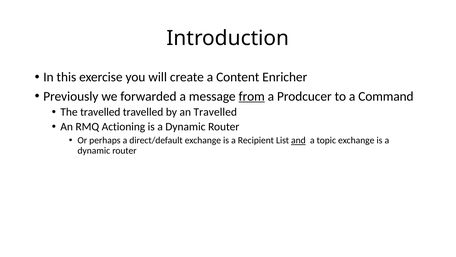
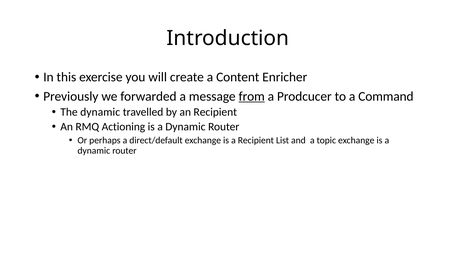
The travelled: travelled -> dynamic (100, 112)
an Travelled: Travelled -> Recipient (215, 112)
and underline: present -> none (298, 140)
